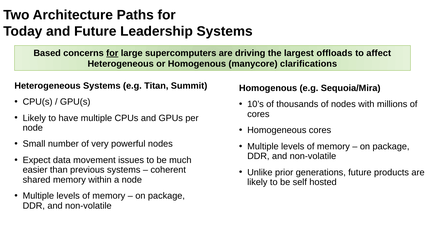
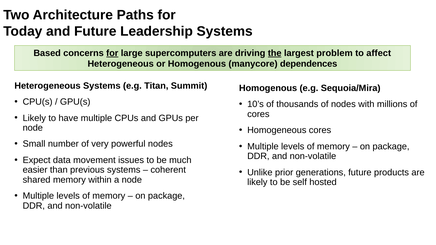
the underline: none -> present (275, 53)
offloads: offloads -> problem (335, 53)
clarifications: clarifications -> dependences (309, 64)
